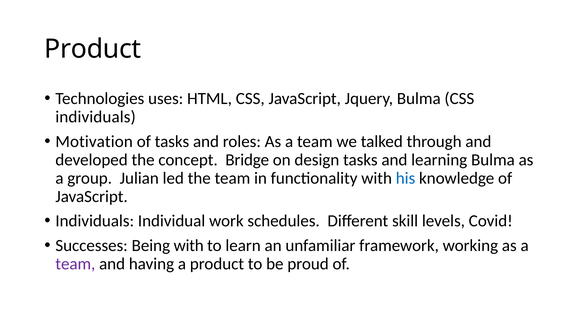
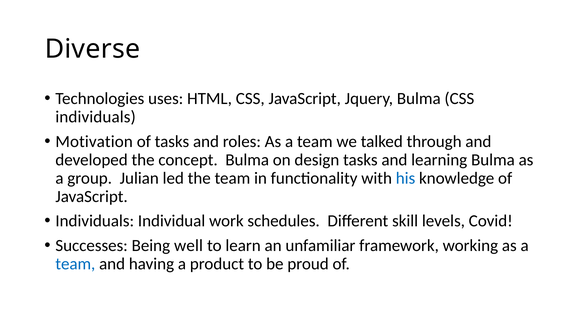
Product: Product -> Diverse (92, 49)
concept Bridge: Bridge -> Bulma (247, 160)
Being with: with -> well (189, 245)
team colour: purple -> blue (75, 264)
